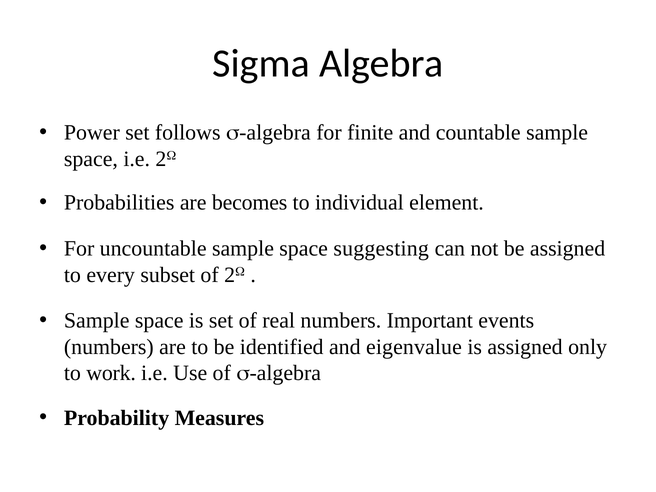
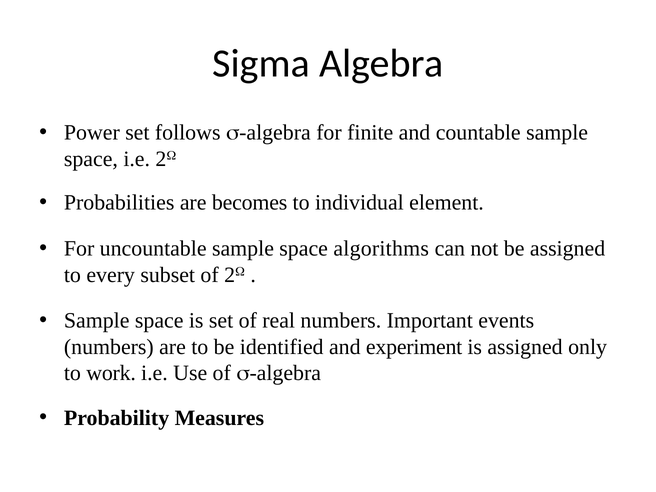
suggesting: suggesting -> algorithms (381, 249)
eigenvalue: eigenvalue -> experiment (414, 347)
